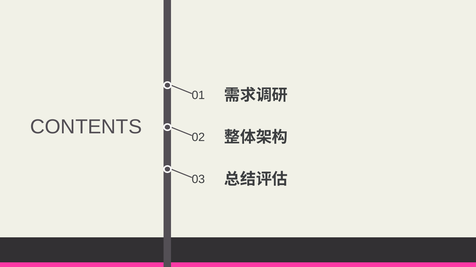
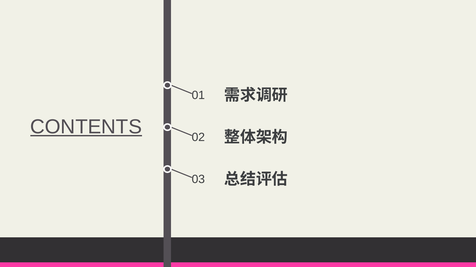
CONTENTS underline: none -> present (86, 127)
